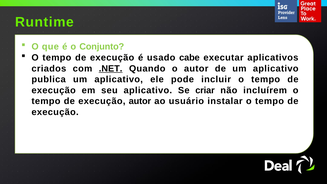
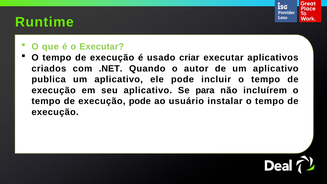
o Conjunto: Conjunto -> Executar (102, 46)
cabe: cabe -> criar (189, 58)
.NET underline: present -> none (111, 69)
criar: criar -> para (205, 90)
execução autor: autor -> pode (140, 101)
